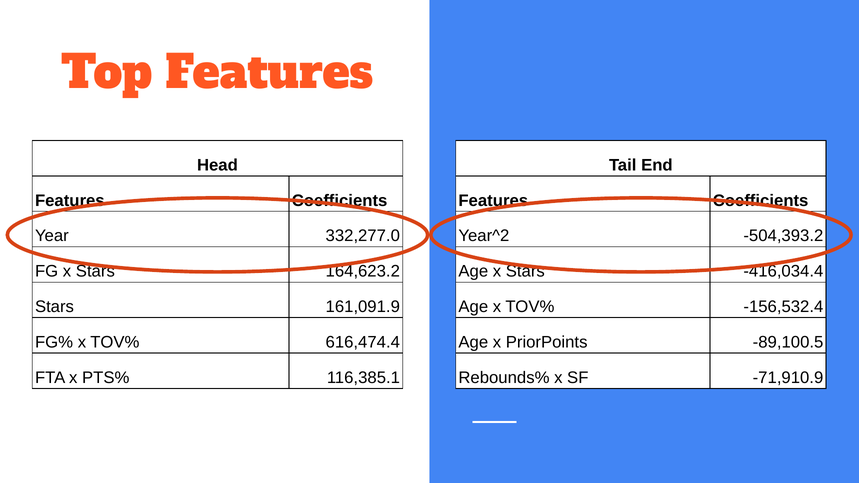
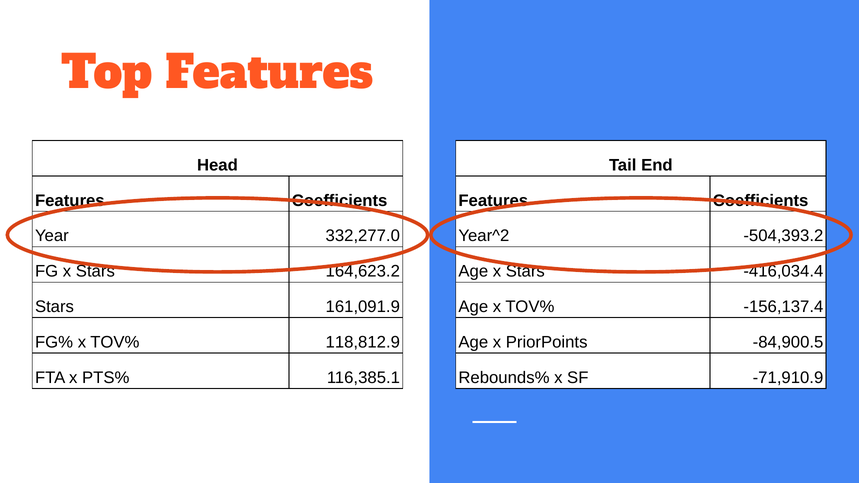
-156,532.4: -156,532.4 -> -156,137.4 (783, 307)
616,474.4: 616,474.4 -> 118,812.9 (363, 342)
-89,100.5: -89,100.5 -> -84,900.5 (788, 342)
